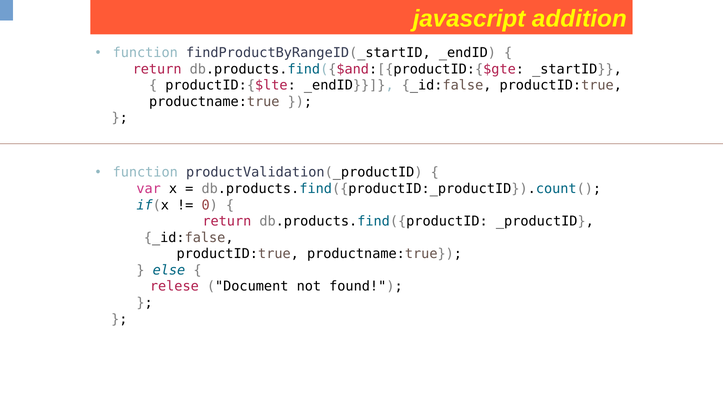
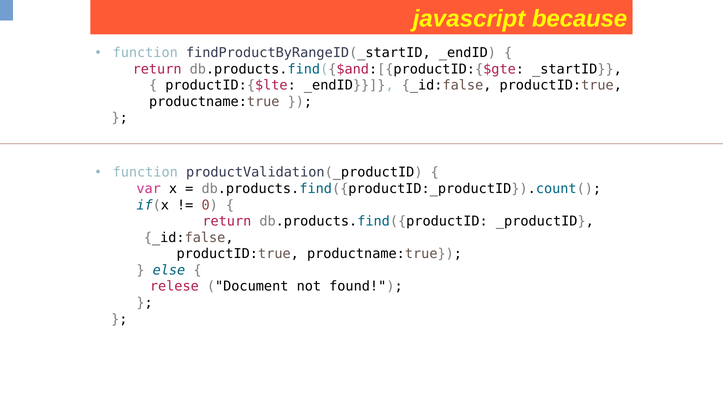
addition: addition -> because (580, 19)
